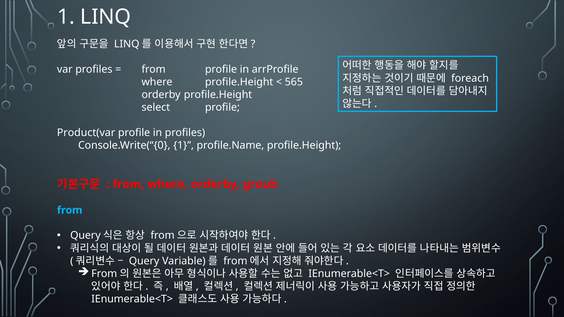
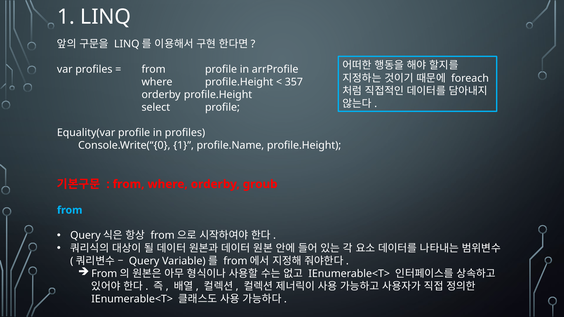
565: 565 -> 357 (294, 82)
Product(var: Product(var -> Equality(var (86, 133)
